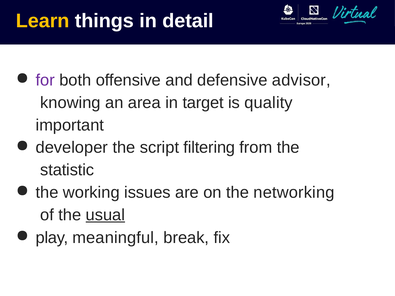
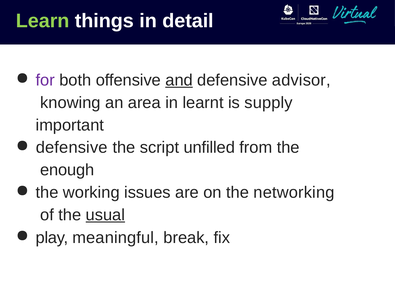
Learn colour: yellow -> light green (43, 21)
and underline: none -> present (179, 80)
target: target -> learnt (203, 103)
quality: quality -> supply (269, 103)
developer: developer -> defensive (72, 148)
filtering: filtering -> unfilled (209, 148)
statistic: statistic -> enough (67, 170)
